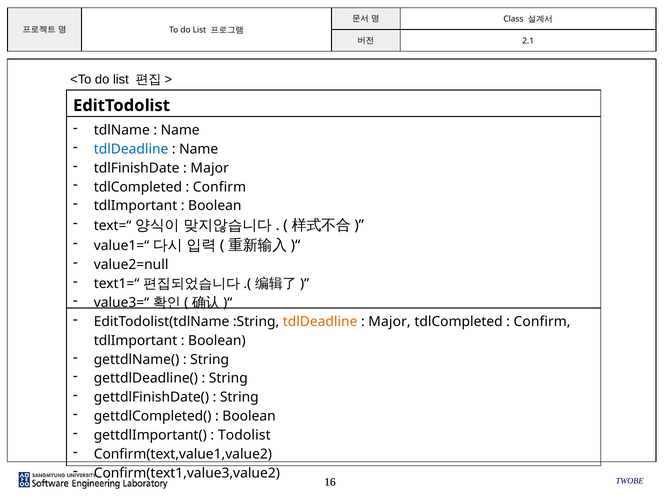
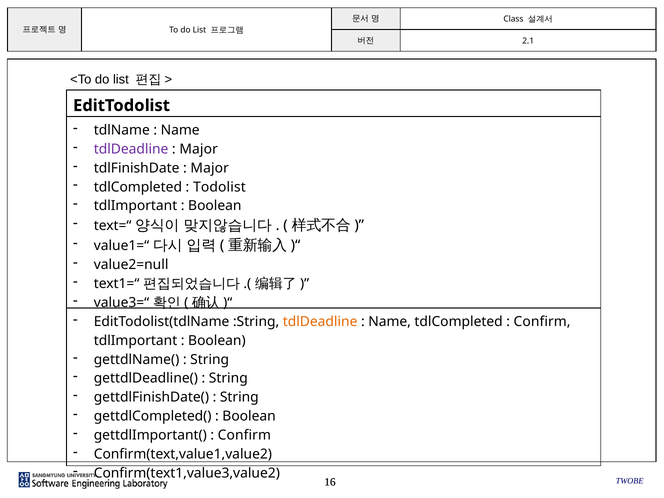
tdlDeadline colour: blue -> purple (131, 149)
Name: Name -> Major (199, 149)
Confirm: Confirm -> Todolist (219, 187)
Major: Major -> Name (390, 322)
Todolist: Todolist -> Confirm (244, 435)
